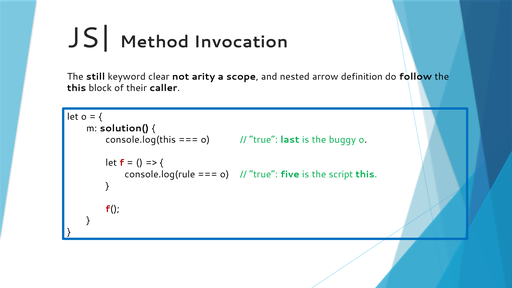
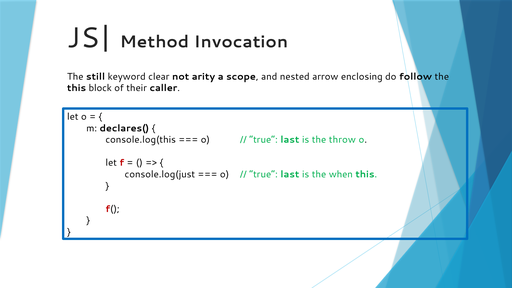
definition: definition -> enclosing (362, 77)
solution(: solution( -> declares( (124, 128)
buggy: buggy -> throw (342, 140)
console.log(rule: console.log(rule -> console.log(just (160, 174)
five: five -> last (290, 174)
script: script -> when (341, 174)
